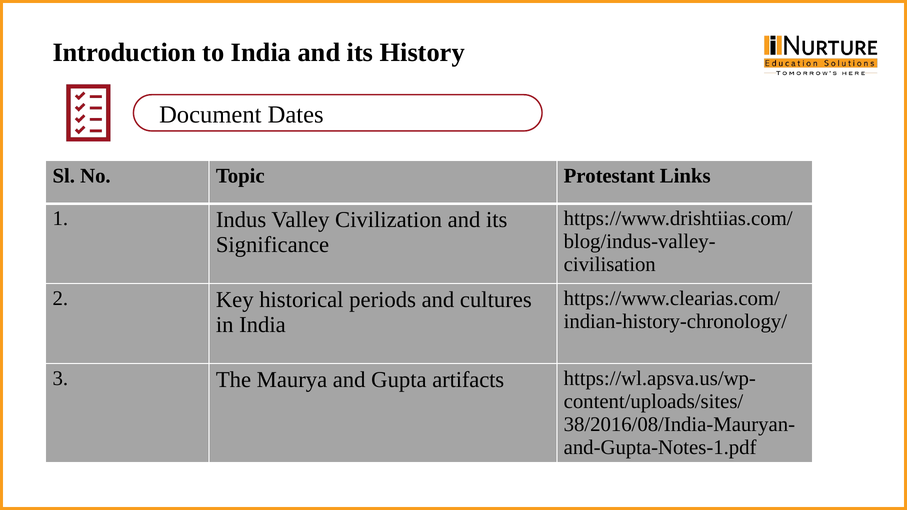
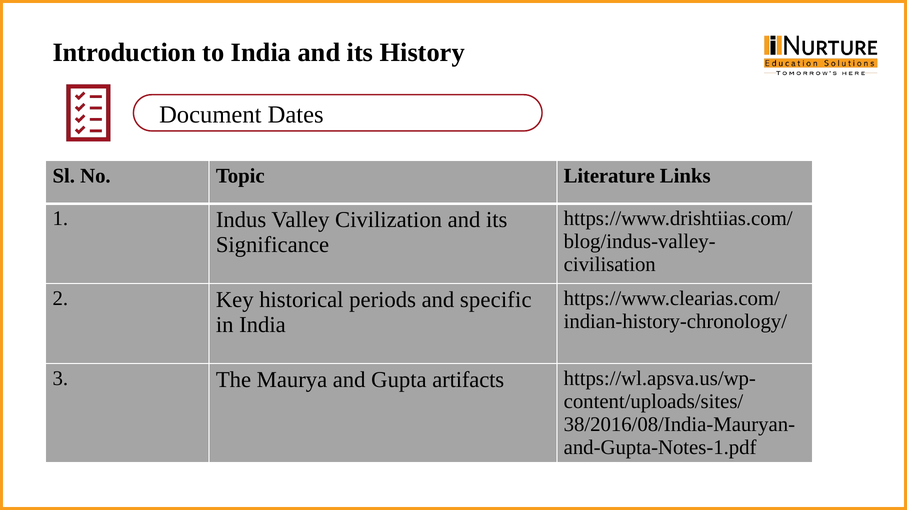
Protestant: Protestant -> Literature (609, 176)
cultures: cultures -> specific (496, 300)
